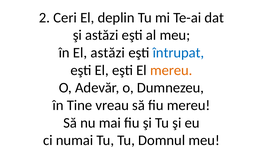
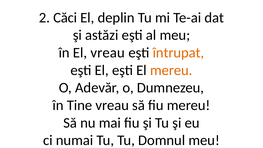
Ceri: Ceri -> Căci (65, 18)
El astăzi: astăzi -> vreau (108, 53)
întrupat colour: blue -> orange (178, 53)
